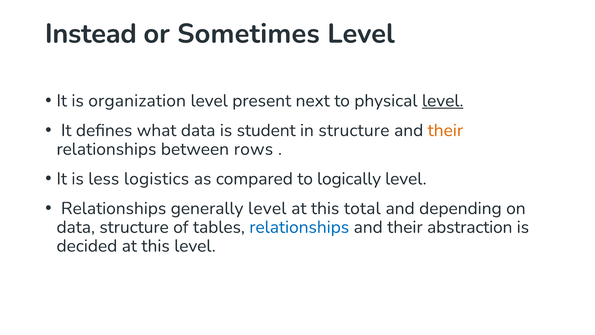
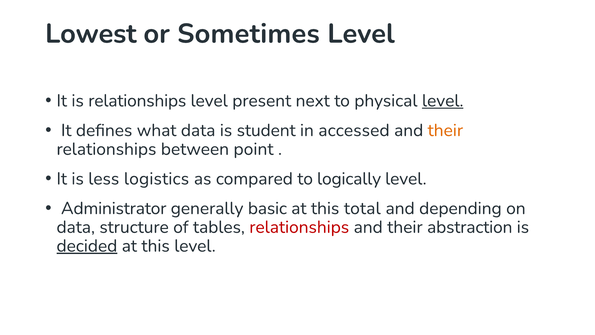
Instead: Instead -> Lowest (91, 34)
is organization: organization -> relationships (137, 101)
in structure: structure -> accessed (354, 130)
rows: rows -> point (254, 149)
Relationships: Relationships -> Administrator (114, 208)
generally level: level -> basic (267, 208)
relationships colour: blue -> red (299, 227)
decided underline: none -> present (87, 246)
